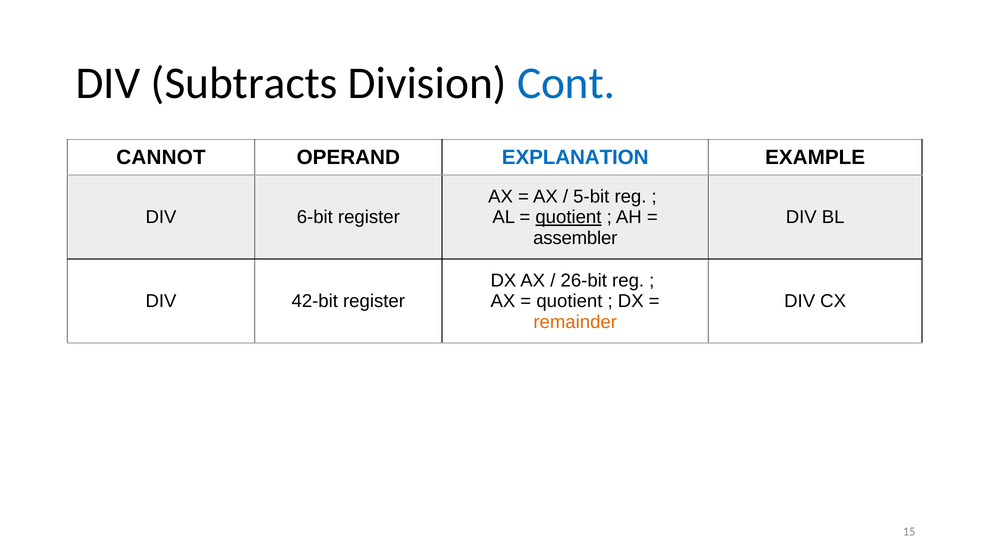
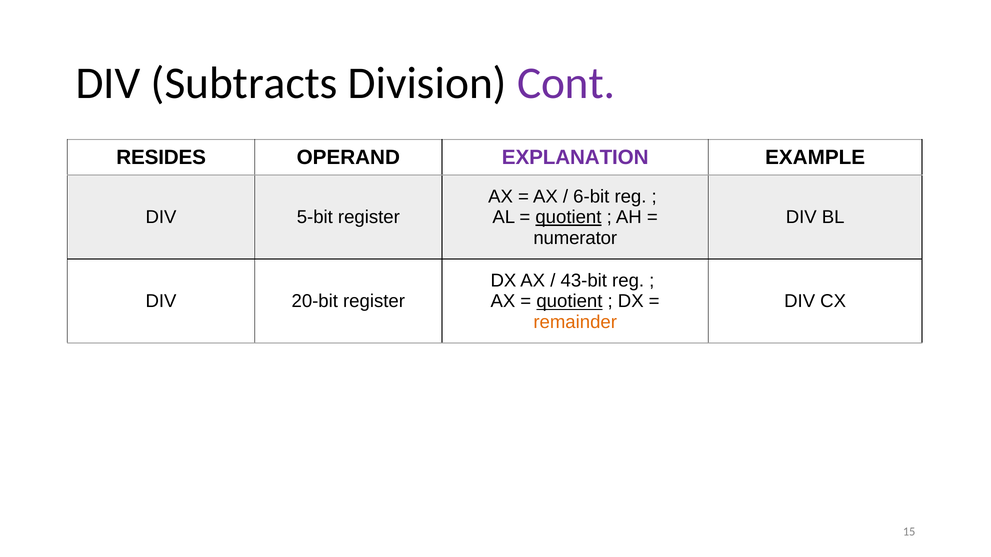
Cont colour: blue -> purple (566, 83)
CANNOT: CANNOT -> RESIDES (161, 158)
EXPLANATION colour: blue -> purple (575, 158)
5-bit: 5-bit -> 6-bit (591, 197)
6-bit: 6-bit -> 5-bit (315, 217)
assembler: assembler -> numerator (575, 238)
26-bit: 26-bit -> 43-bit (584, 281)
42-bit: 42-bit -> 20-bit (315, 302)
quotient underline: none -> present (569, 302)
